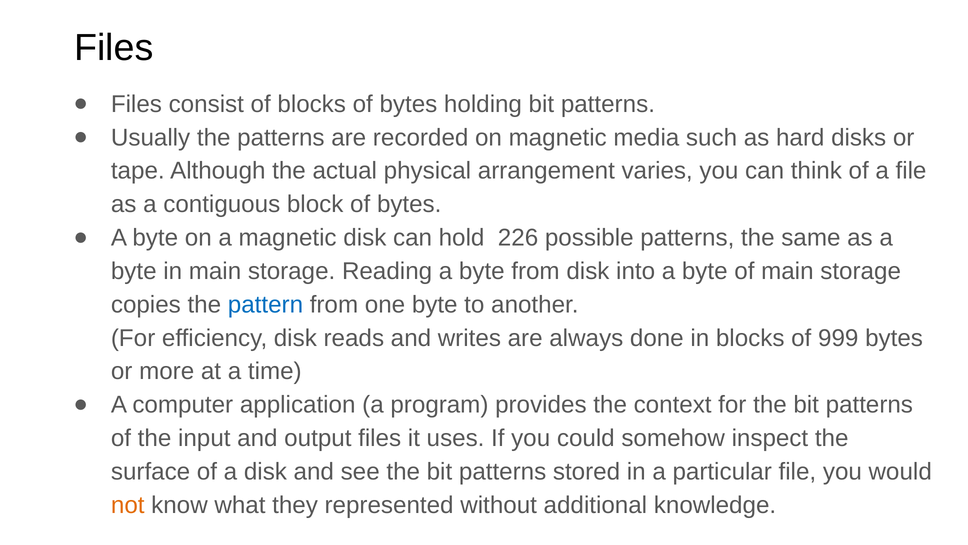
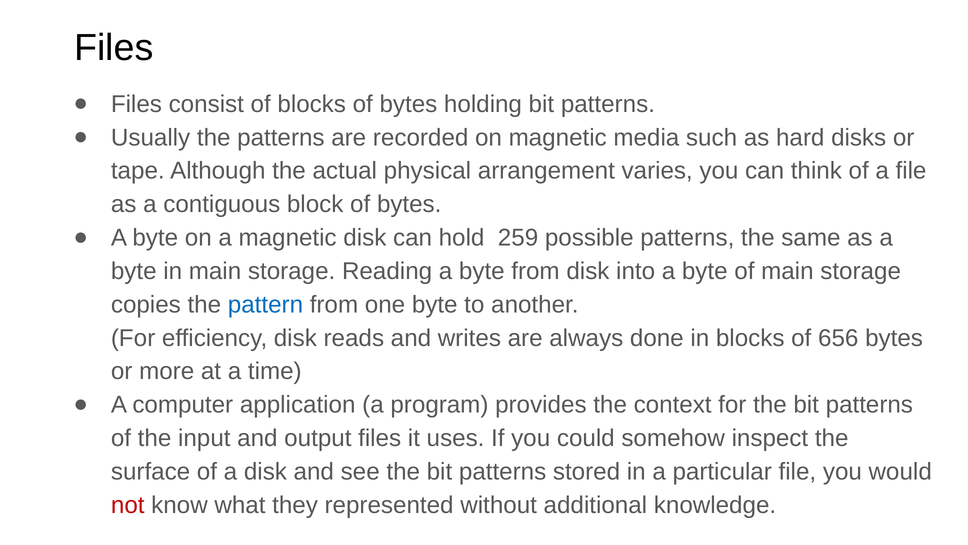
226: 226 -> 259 (518, 238)
999: 999 -> 656 (838, 338)
not colour: orange -> red (128, 505)
